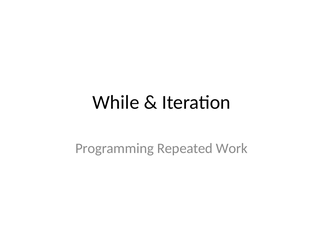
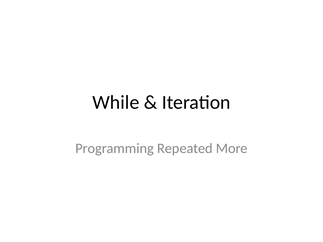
Work: Work -> More (232, 149)
